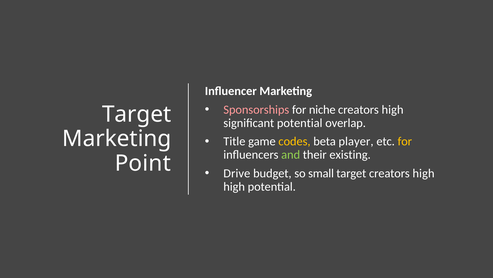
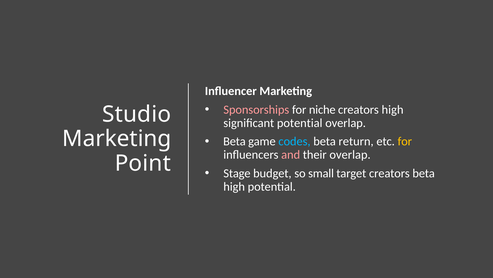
Target: Target -> Studio (137, 114)
Title: Title -> Beta (234, 141)
codes colour: yellow -> light blue (294, 141)
player: player -> return (356, 141)
and colour: light green -> pink (291, 154)
their existing: existing -> overlap (350, 154)
Drive: Drive -> Stage (237, 173)
target creators high: high -> beta (424, 173)
